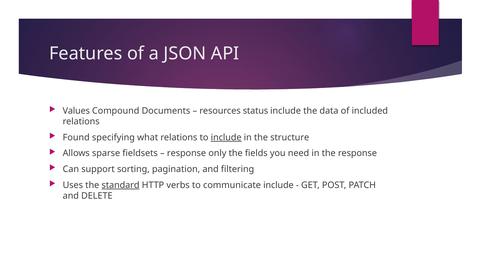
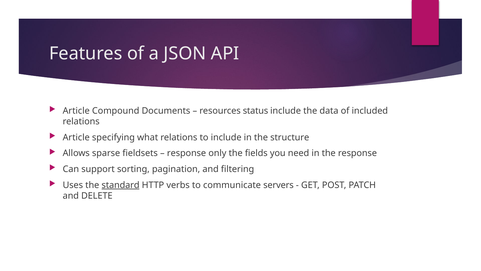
Values: Values -> Article (76, 111)
Found: Found -> Article (76, 137)
include underline: present -> none (226, 137)
communicate include: include -> servers (278, 185)
